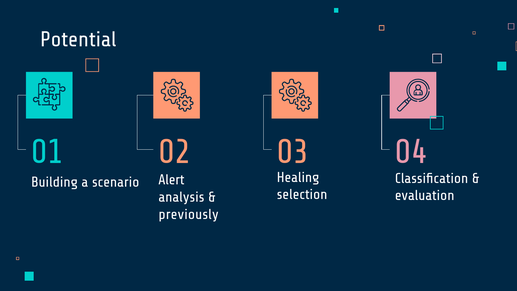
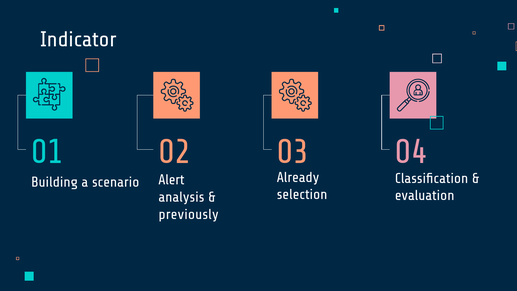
Potential: Potential -> Indicator (78, 39)
Healing: Healing -> Already (298, 177)
